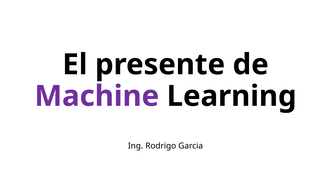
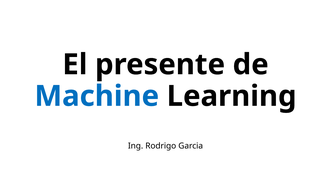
Machine colour: purple -> blue (97, 96)
